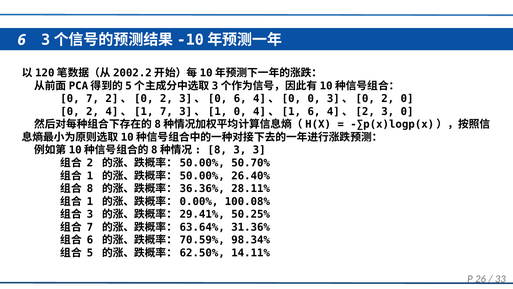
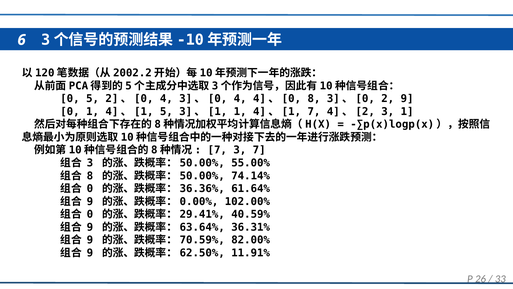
0 7: 7 -> 5 (93, 99)
2]、[0 2: 2 -> 4 (166, 99)
3]、[0 6: 6 -> 4 (240, 99)
4]、[0 0: 0 -> 8 (314, 99)
2 0: 0 -> 9 (407, 99)
0 2: 2 -> 1 (93, 111)
4]、[1 7: 7 -> 5 (166, 111)
3]、[1 0: 0 -> 1 (240, 111)
4]、[1 6: 6 -> 7 (314, 111)
3 0: 0 -> 1 (407, 111)
8: 8 -> 7 (217, 150)
3 3: 3 -> 7 (259, 150)
2: 2 -> 3 (90, 163)
50.70%: 50.70% -> 55.00% (251, 163)
1: 1 -> 8 (90, 176)
26.40%: 26.40% -> 74.14% (251, 176)
8: 8 -> 0 (90, 188)
28.11%: 28.11% -> 61.64% (251, 188)
1: 1 -> 9 (90, 201)
100.08%: 100.08% -> 102.00% (247, 201)
3: 3 -> 0 (90, 214)
50.25%: 50.25% -> 40.59% (251, 214)
7: 7 -> 9 (90, 227)
31.36%: 31.36% -> 36.31% (251, 227)
6: 6 -> 9 (90, 240)
98.34%: 98.34% -> 82.00% (251, 240)
5: 5 -> 9 (90, 253)
14.11%: 14.11% -> 11.91% (251, 253)
